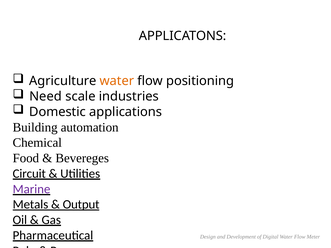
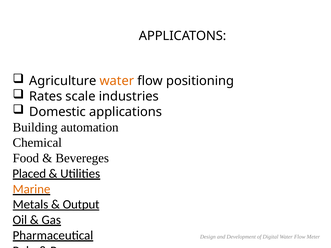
Need: Need -> Rates (46, 96)
Circuit: Circuit -> Placed (29, 174)
Marine colour: purple -> orange (32, 189)
